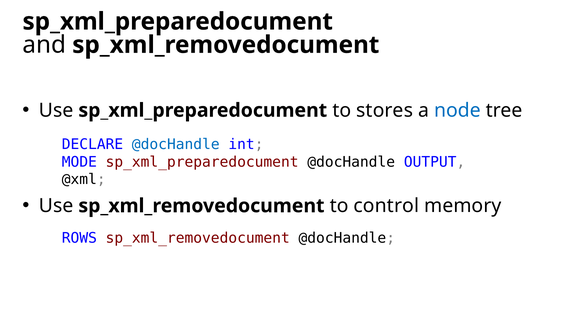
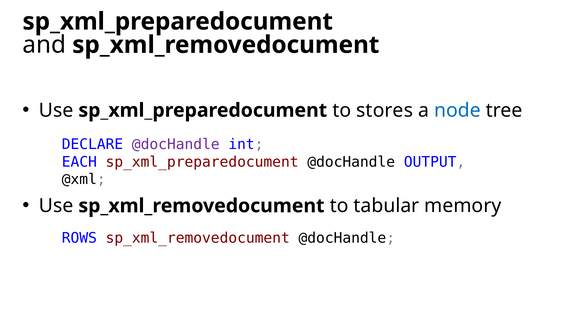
@docHandle colour: blue -> purple (176, 144)
MODE: MODE -> EACH (79, 162)
control: control -> tabular (386, 206)
